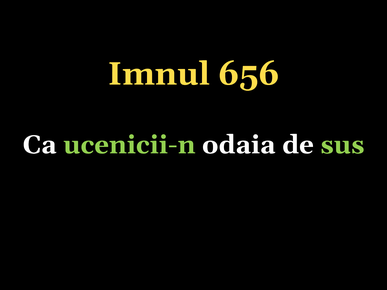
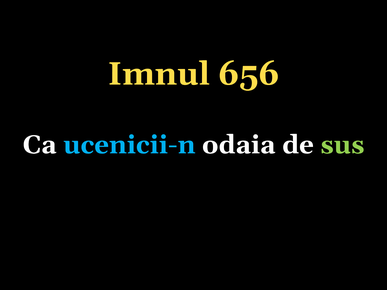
ucenicii-n colour: light green -> light blue (129, 145)
